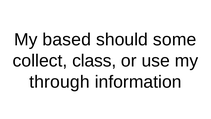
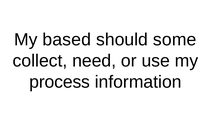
class: class -> need (94, 61)
through: through -> process (60, 82)
